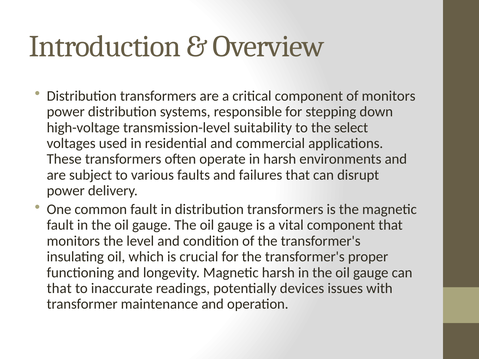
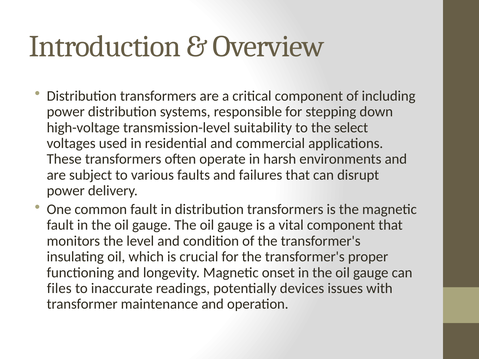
of monitors: monitors -> including (389, 96)
Magnetic harsh: harsh -> onset (278, 273)
that: that -> files (59, 289)
